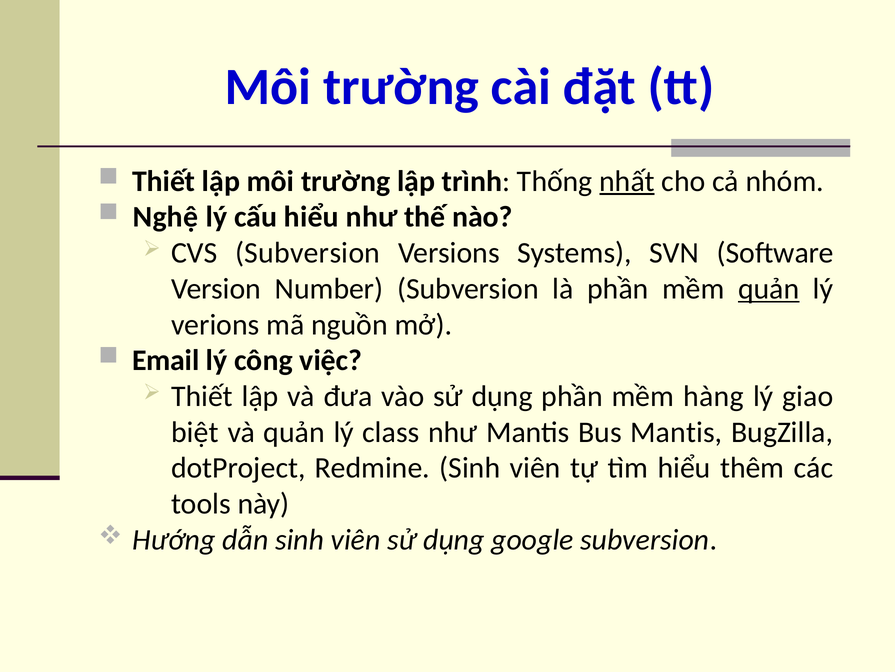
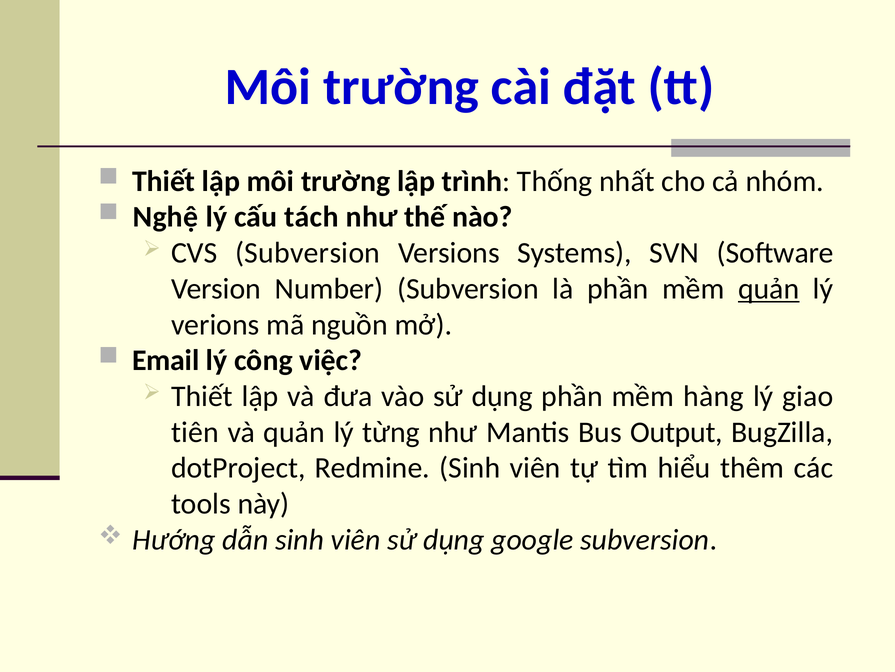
nhất underline: present -> none (627, 181)
cấu hiểu: hiểu -> tách (311, 217)
biệt: biệt -> tiên (195, 432)
class: class -> từng (391, 432)
Bus Mantis: Mantis -> Output (677, 432)
